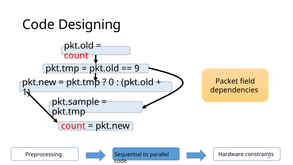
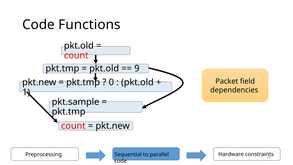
Designing: Designing -> Functions (90, 25)
